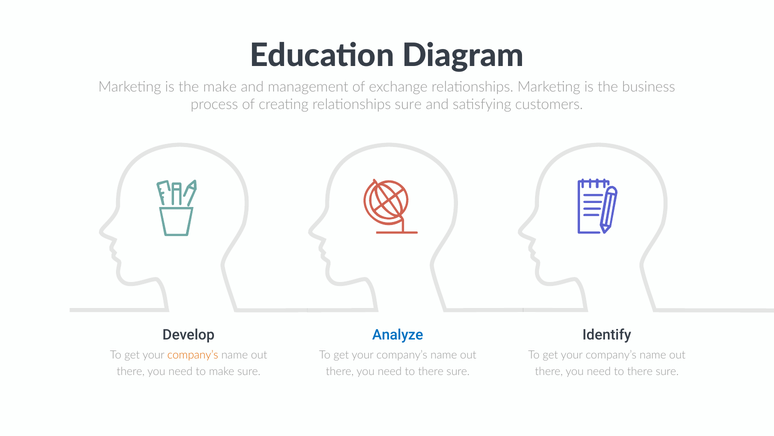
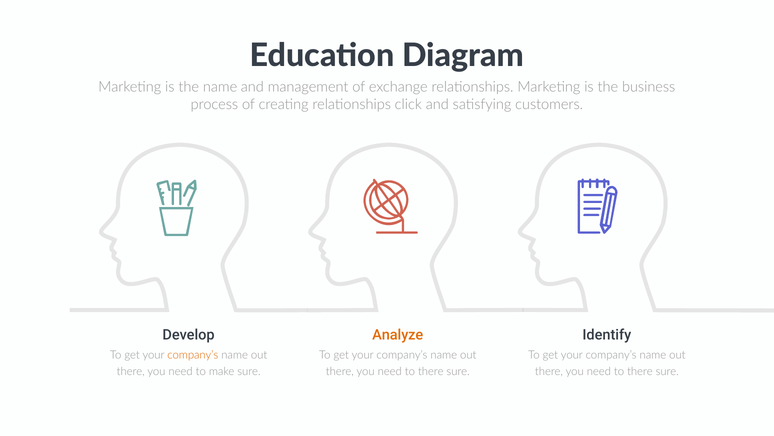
the make: make -> name (220, 87)
relationships sure: sure -> click (408, 104)
Analyze colour: blue -> orange (398, 335)
